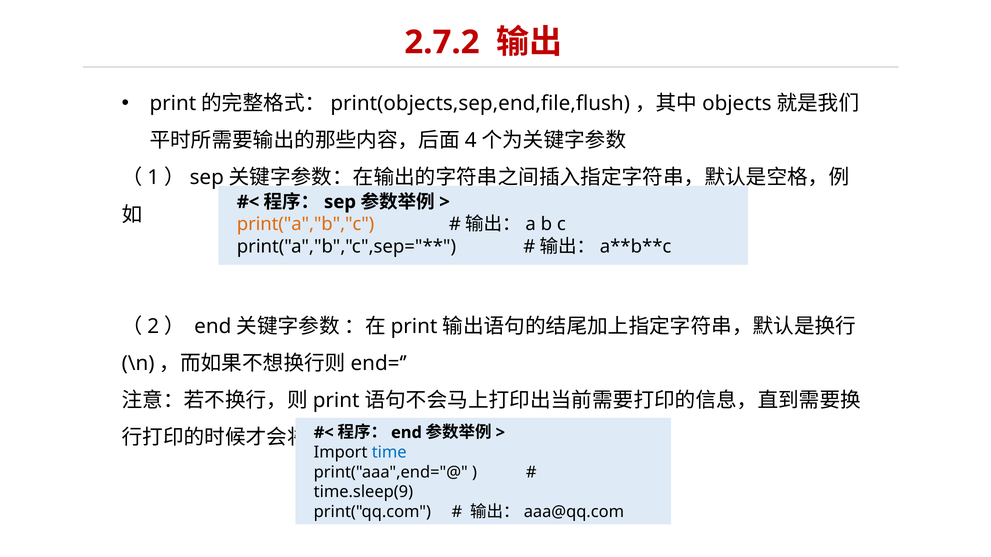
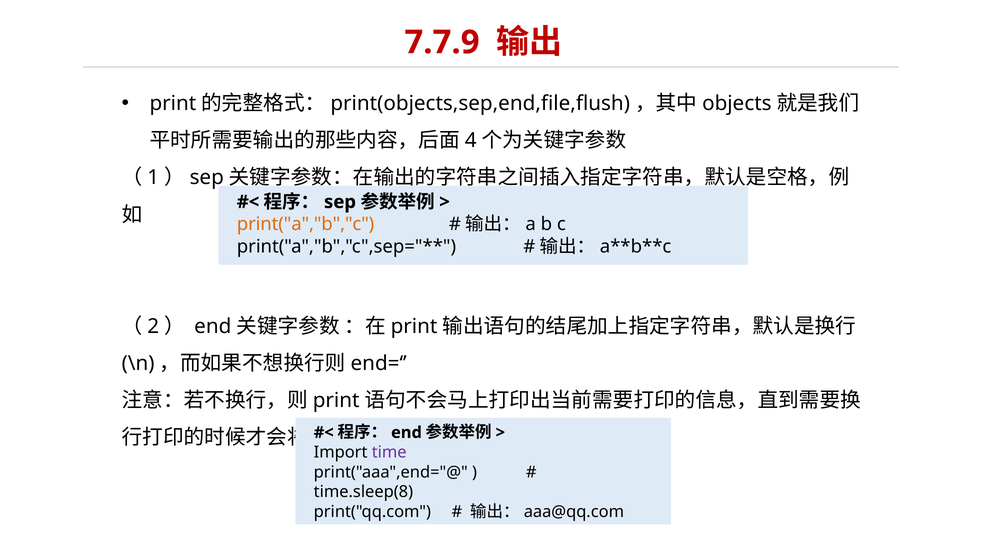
2.7.2: 2.7.2 -> 7.7.9 (442, 42)
time colour: blue -> purple (389, 453)
time.sleep(9: time.sleep(9 -> time.sleep(8 (363, 492)
